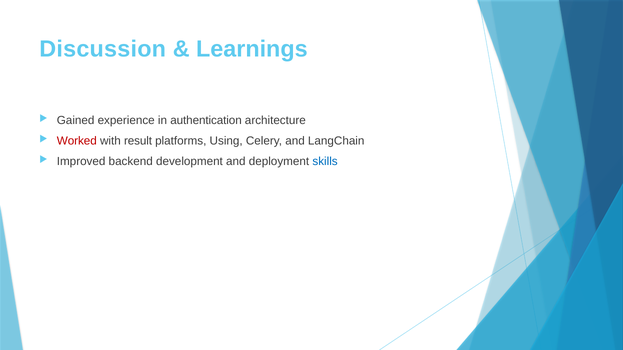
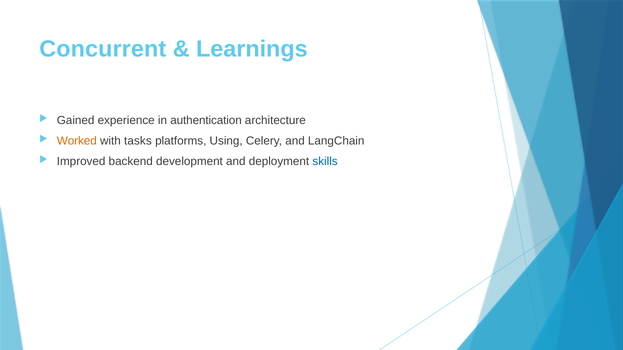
Discussion: Discussion -> Concurrent (103, 49)
Worked colour: red -> orange (77, 141)
result: result -> tasks (138, 141)
